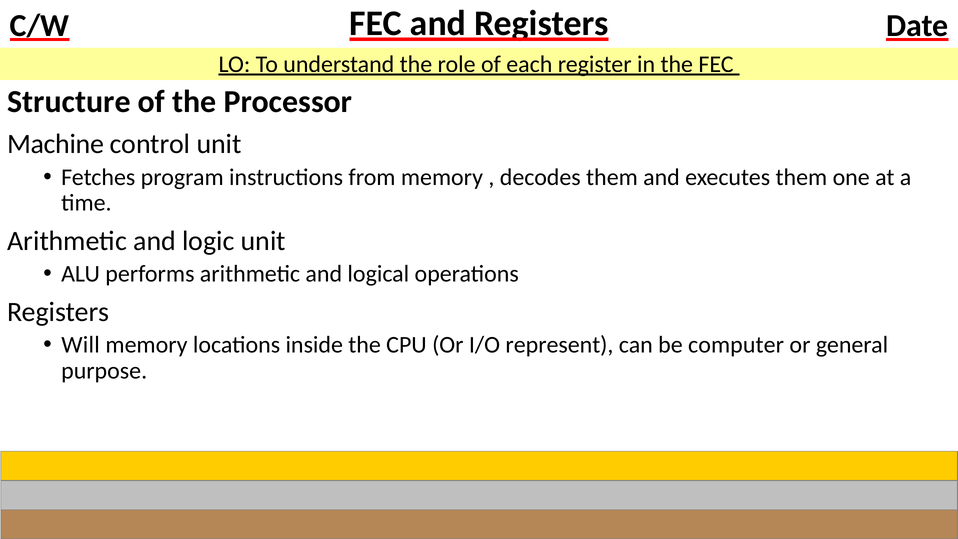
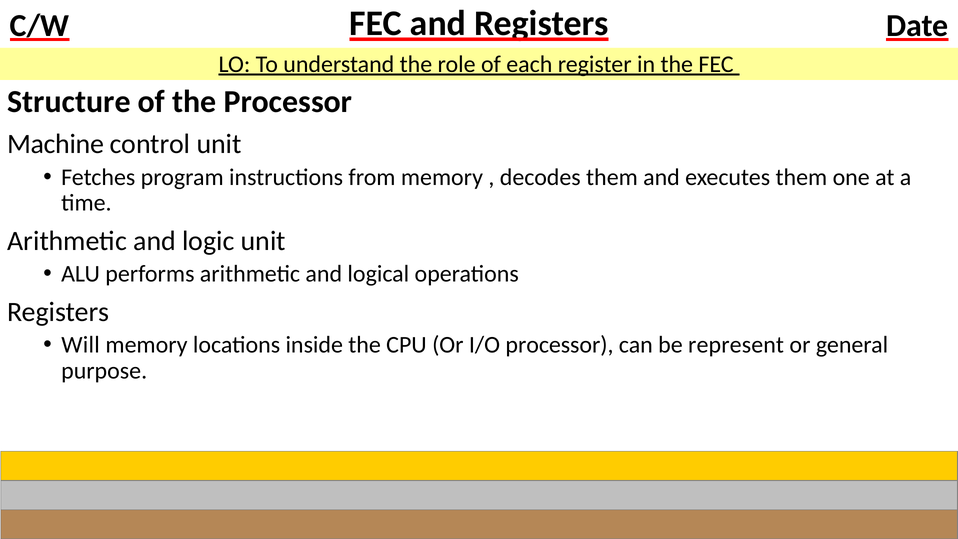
I/O represent: represent -> processor (559, 345)
computer: computer -> represent (736, 345)
